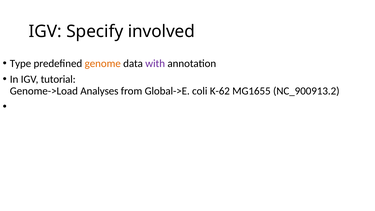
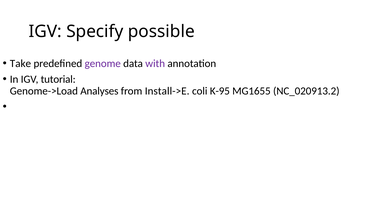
involved: involved -> possible (161, 32)
Type: Type -> Take (20, 63)
genome colour: orange -> purple (103, 63)
Global->E: Global->E -> Install->E (167, 91)
K-62: K-62 -> K-95 (220, 91)
NC_900913.2: NC_900913.2 -> NC_020913.2 (306, 91)
